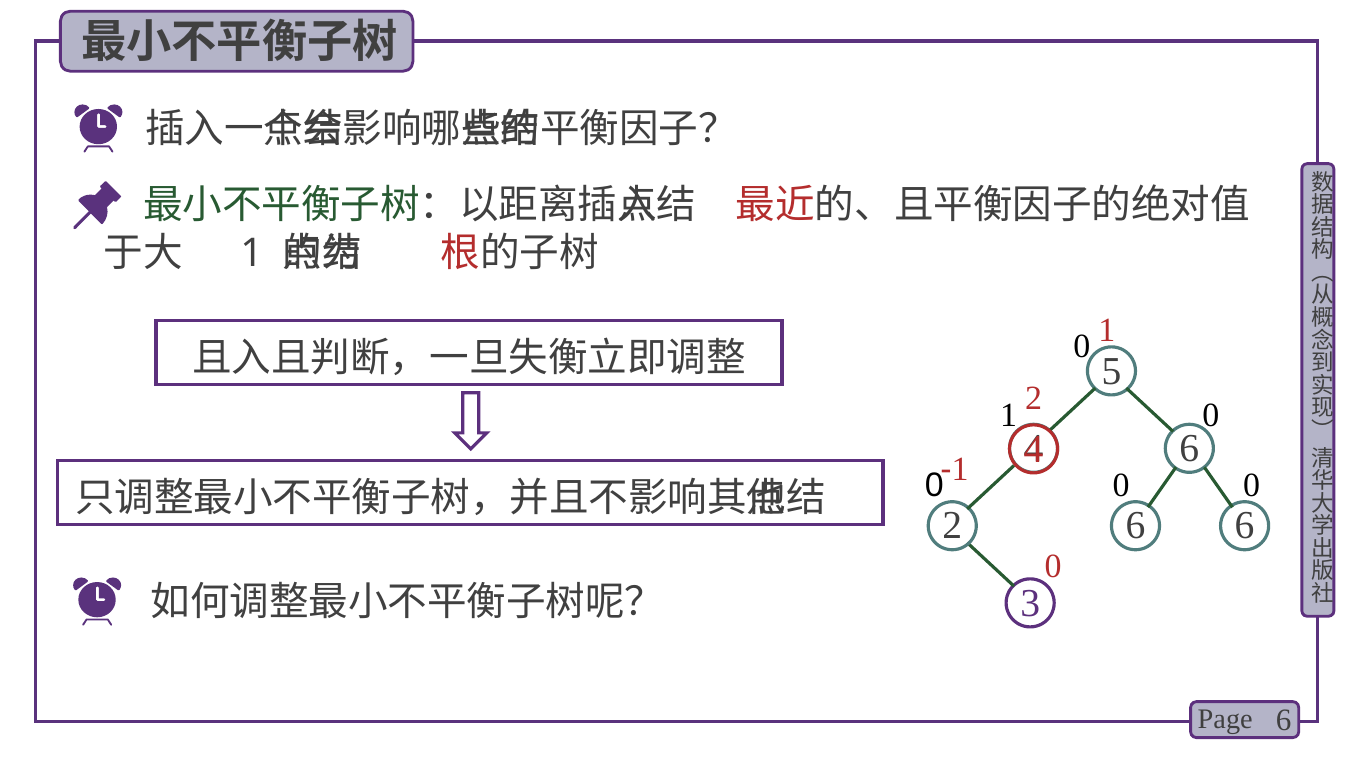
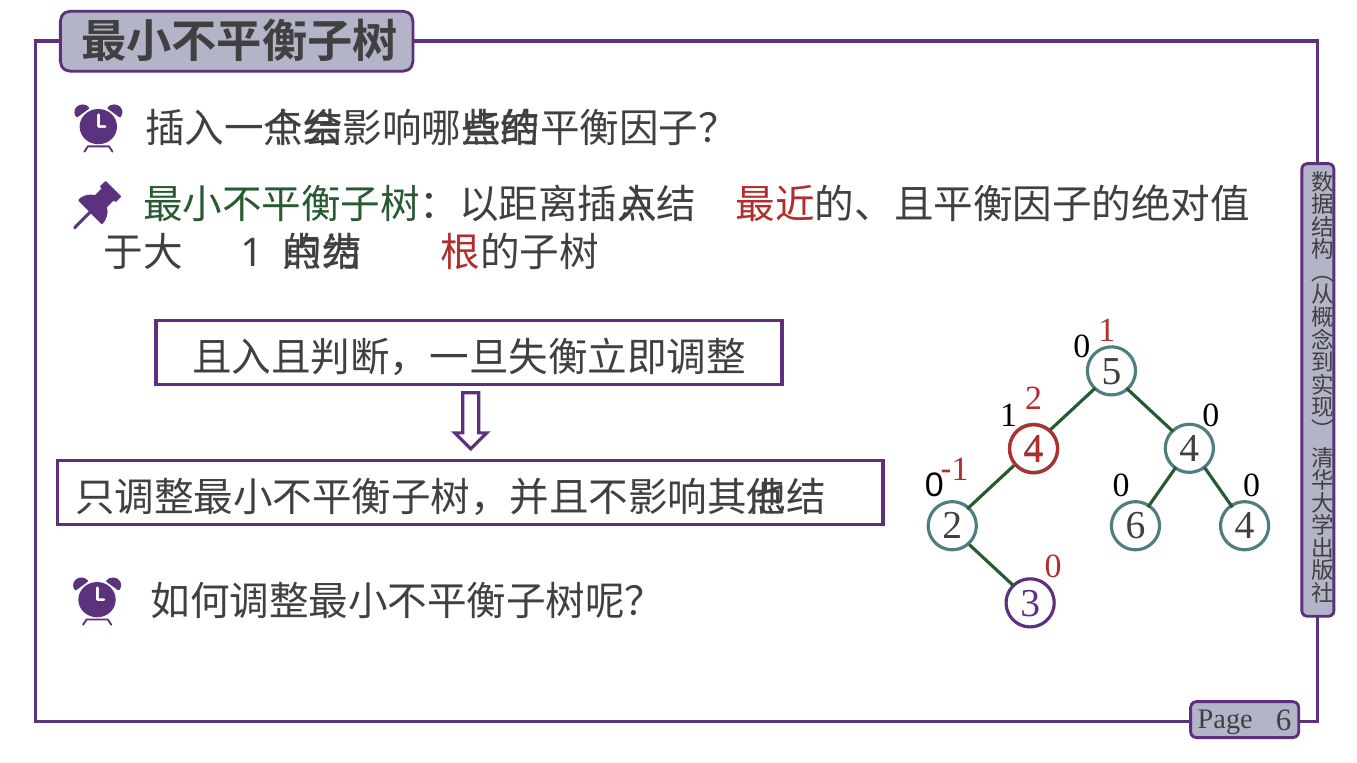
6: 6 -> 4 (1189, 449)
6 6: 6 -> 4 (1245, 526)
